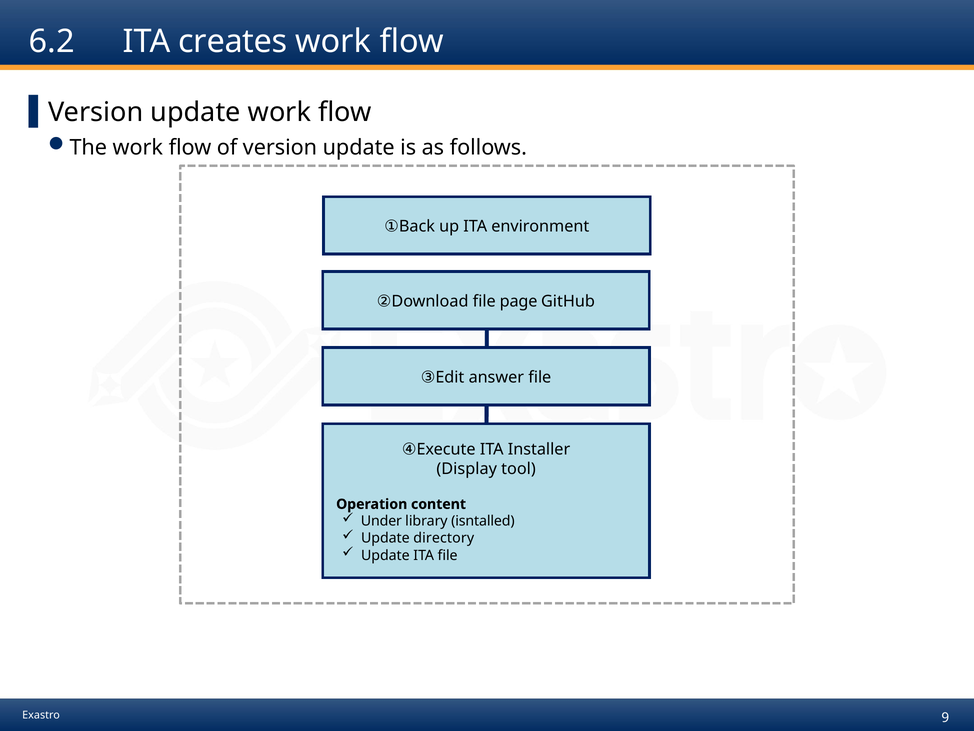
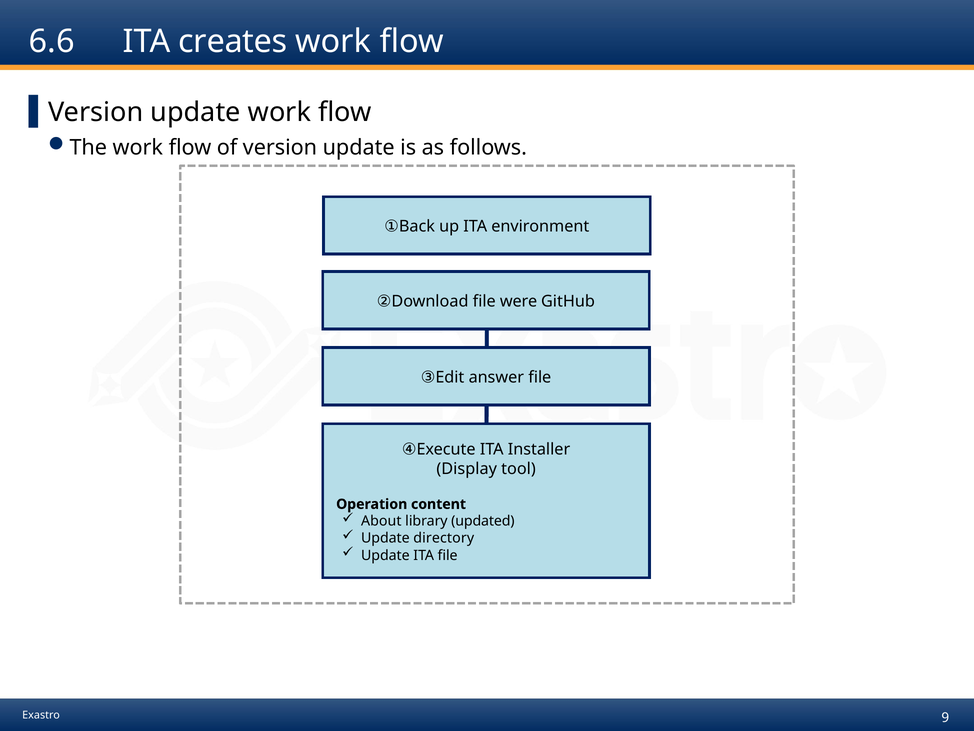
6.2: 6.2 -> 6.6 (52, 41)
page: page -> were (519, 301)
Under: Under -> About (381, 521)
isntalled: isntalled -> updated (483, 521)
